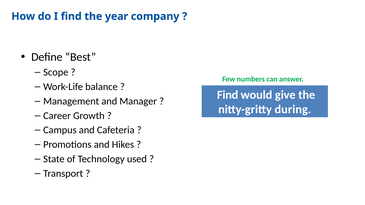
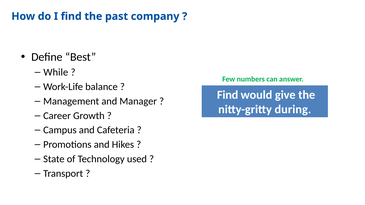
year: year -> past (117, 16)
Scope: Scope -> While (56, 72)
